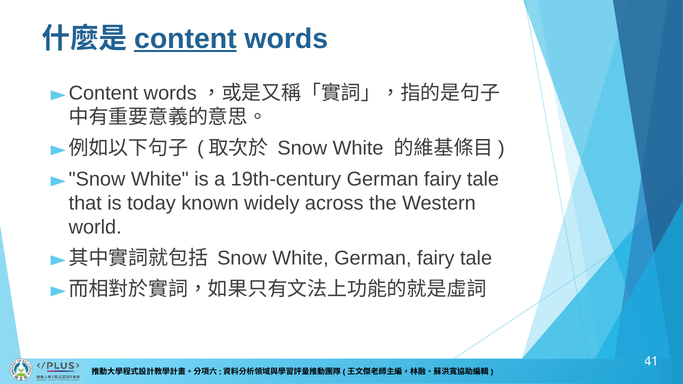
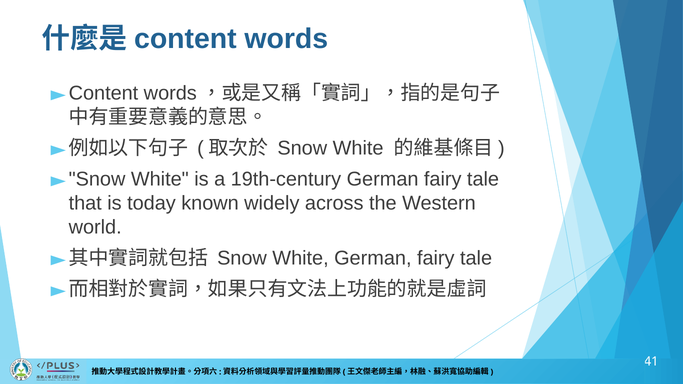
content underline: present -> none (185, 39)
